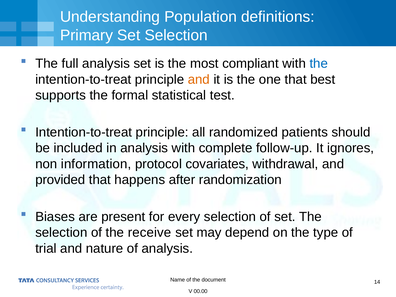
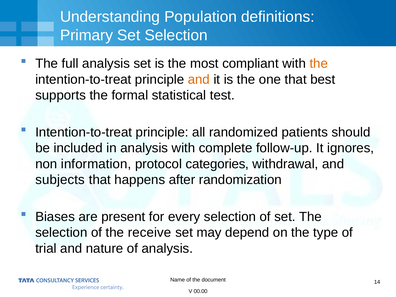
the colour: blue -> orange (319, 64)
covariates: covariates -> categories (217, 164)
provided: provided -> subjects (60, 180)
